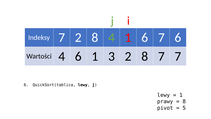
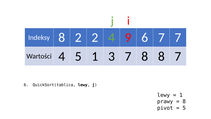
Indeksy 7: 7 -> 8 (62, 38)
8: 8 -> 2 (95, 38)
4 1: 1 -> 9 (128, 38)
7 6: 6 -> 7 (178, 38)
4 6: 6 -> 5 (78, 56)
3 2: 2 -> 7 (128, 56)
8 7: 7 -> 8 (161, 56)
